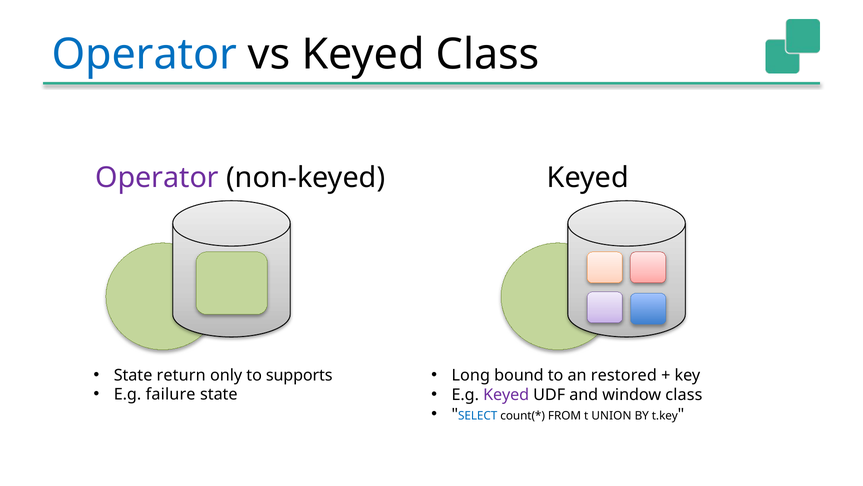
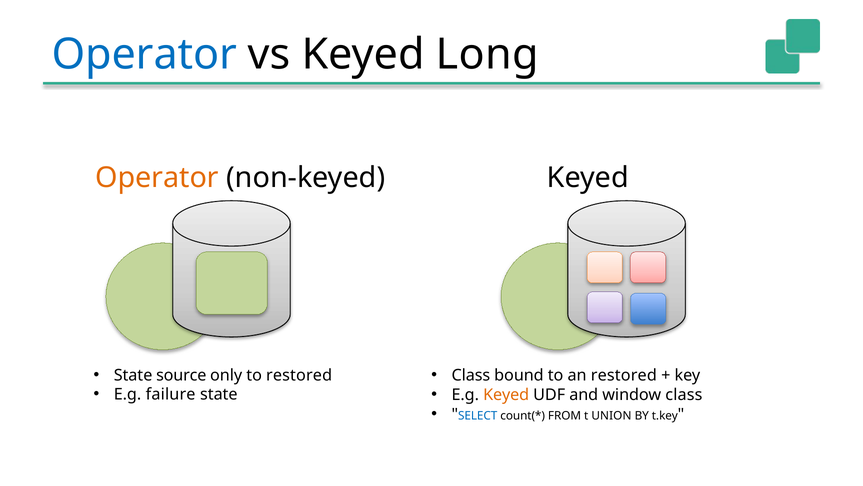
Keyed Class: Class -> Long (487, 54)
Operator colour: purple -> orange (157, 177)
return: return -> source (181, 375)
to supports: supports -> restored (299, 375)
Long: Long -> Class (471, 375)
Keyed colour: purple -> orange (506, 394)
